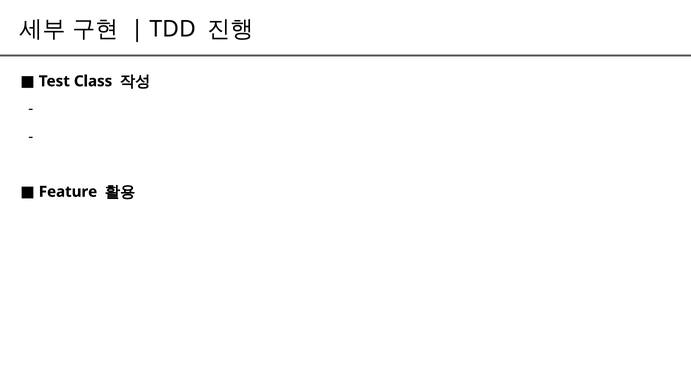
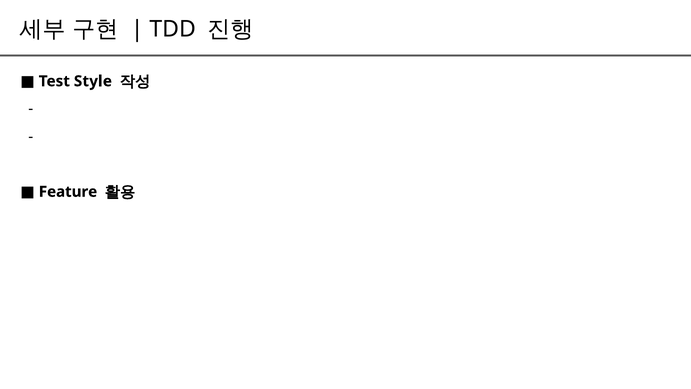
Class: Class -> Style (93, 81)
